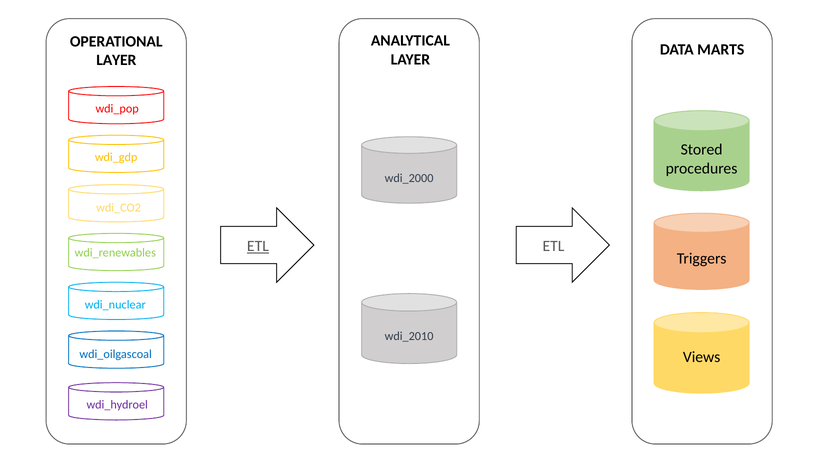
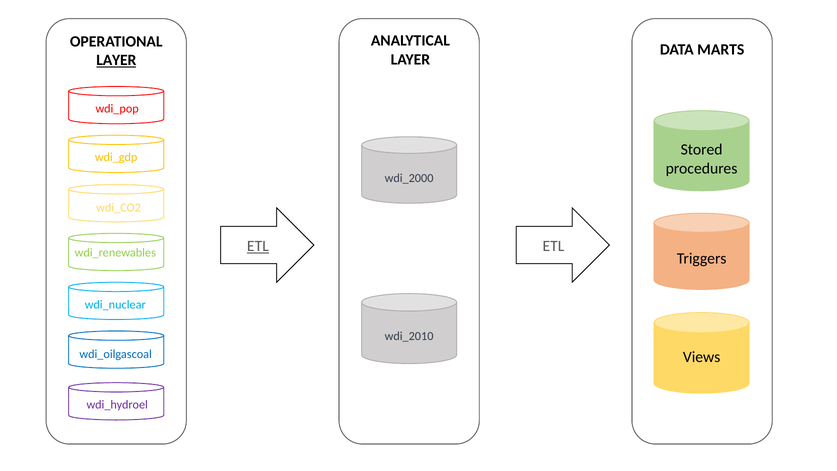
LAYER underline: none -> present (116, 60)
